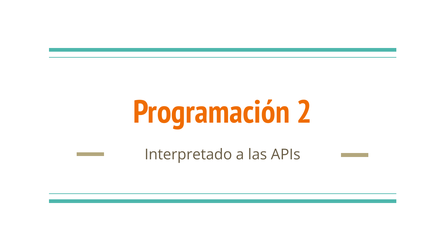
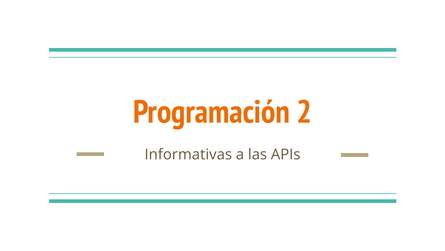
Interpretado: Interpretado -> Informativas (188, 154)
